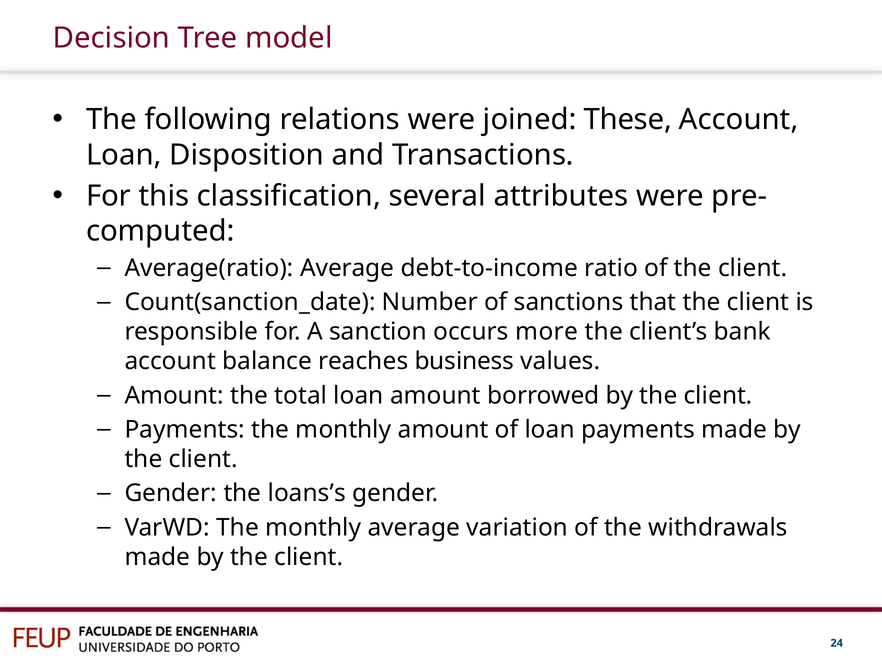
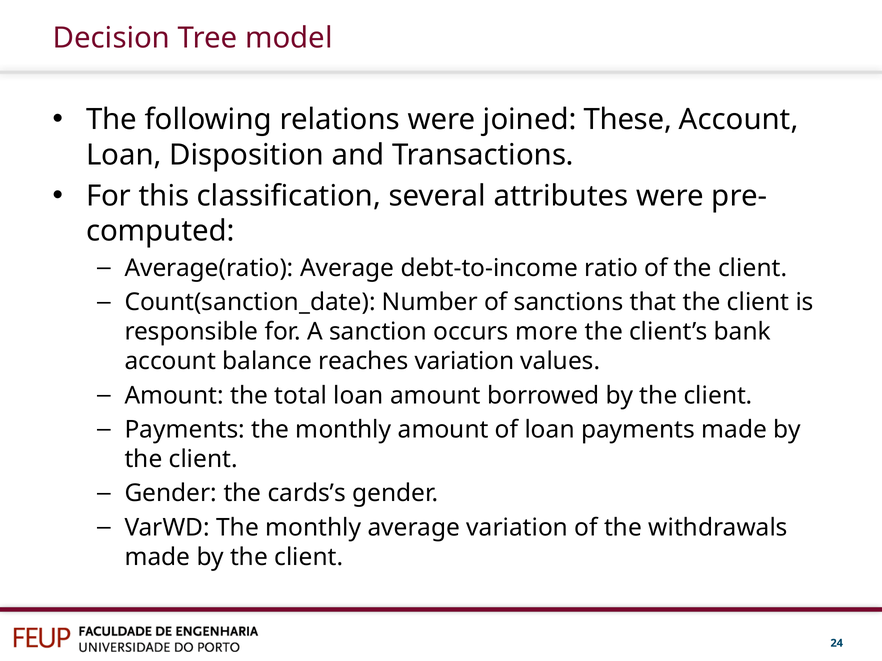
reaches business: business -> variation (464, 361)
loans’s: loans’s -> cards’s (307, 494)
